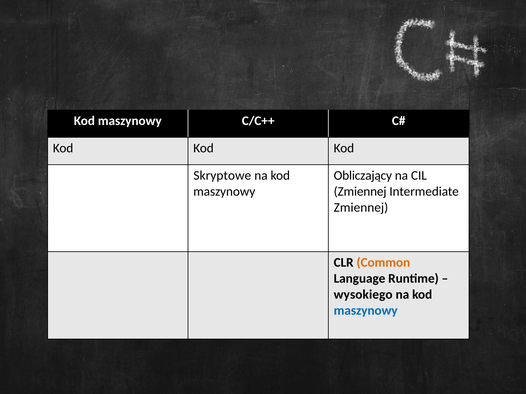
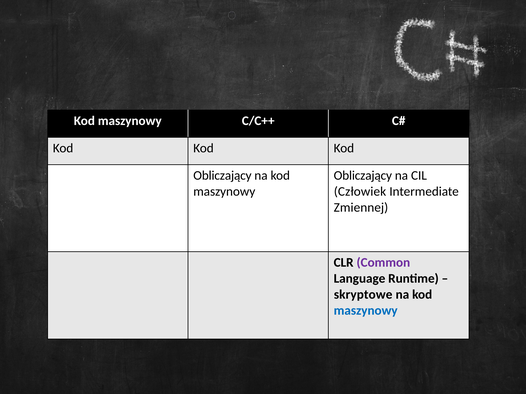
Skryptowe: Skryptowe -> Obliczający (222, 176)
Zmiennej: Zmiennej -> Człowiek (360, 192)
Common colour: orange -> purple (383, 263)
wysokiego: wysokiego -> skryptowe (363, 295)
